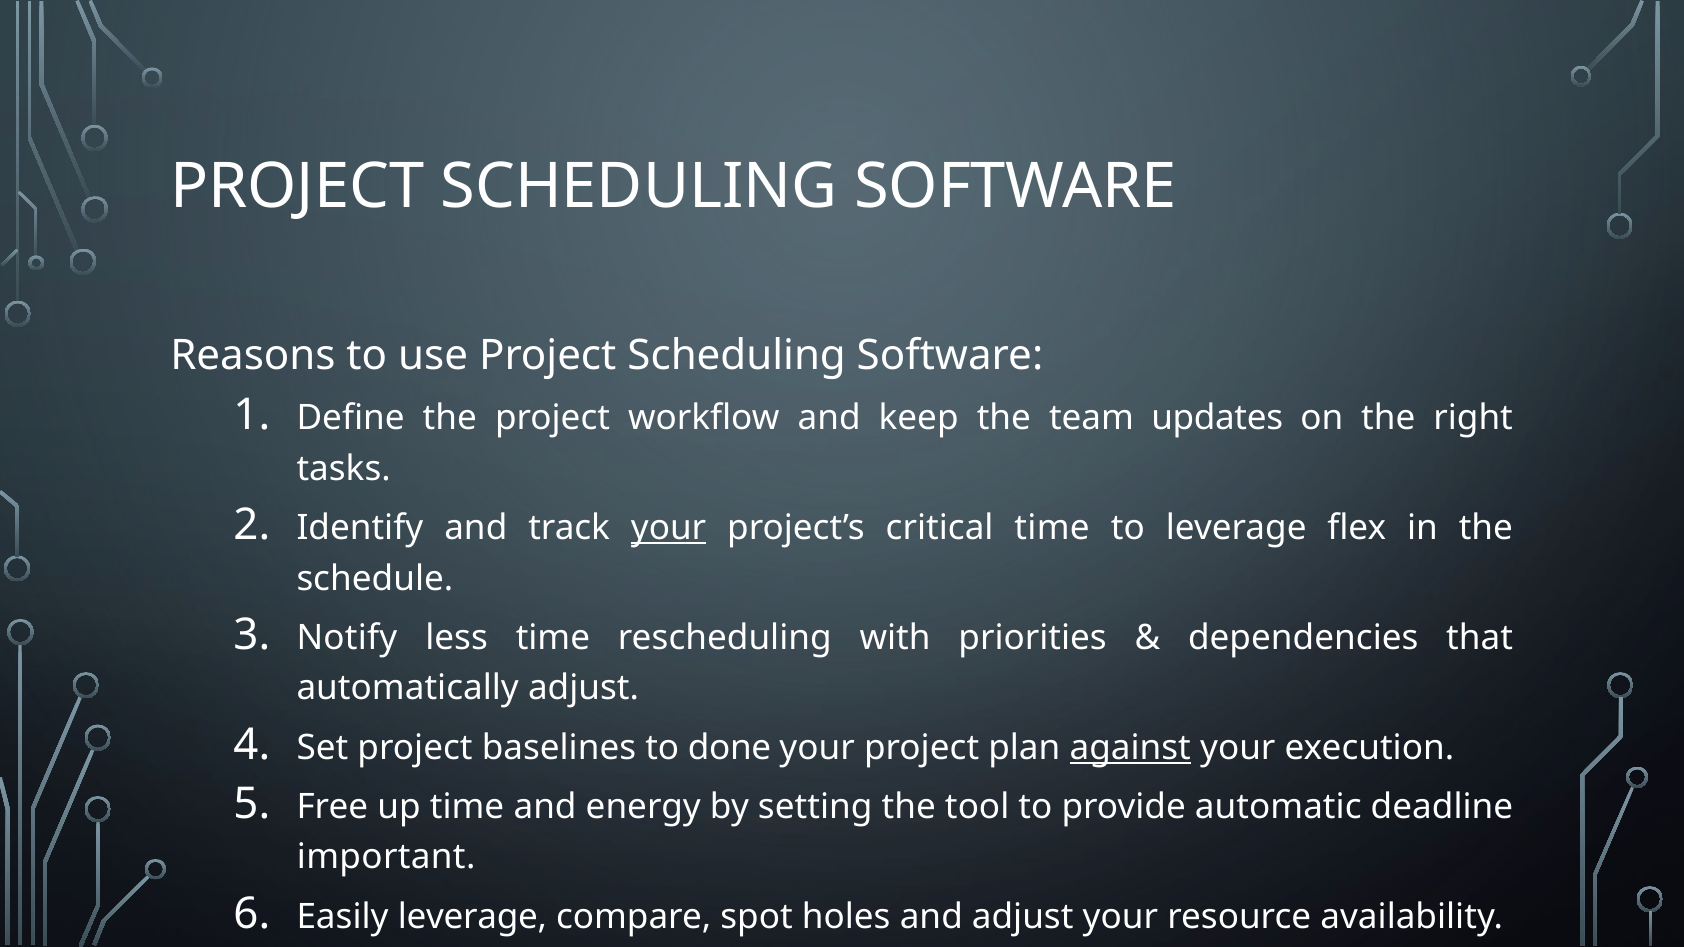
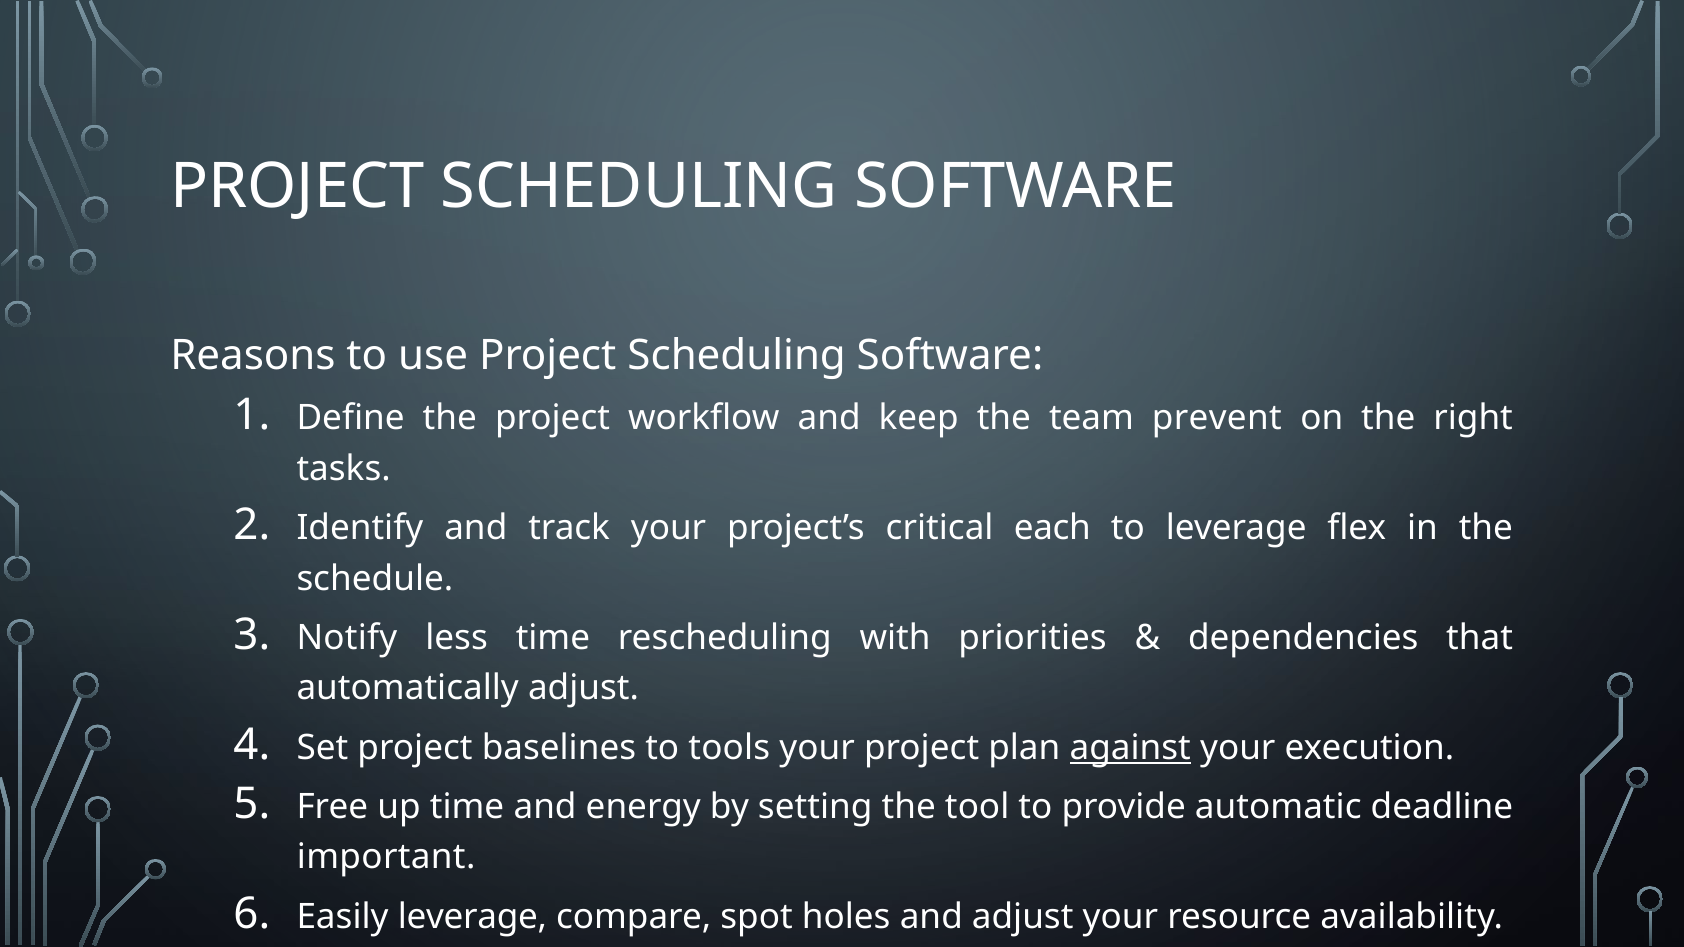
updates: updates -> prevent (1217, 418)
your underline: present -> none (669, 528)
critical time: time -> each (1052, 528)
done: done -> tools (729, 748)
